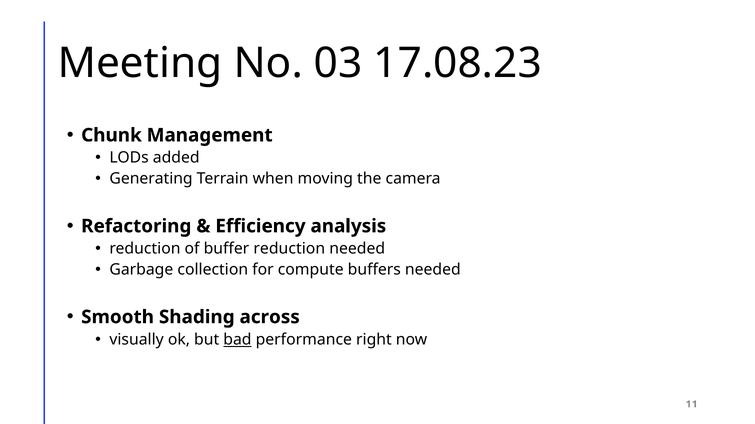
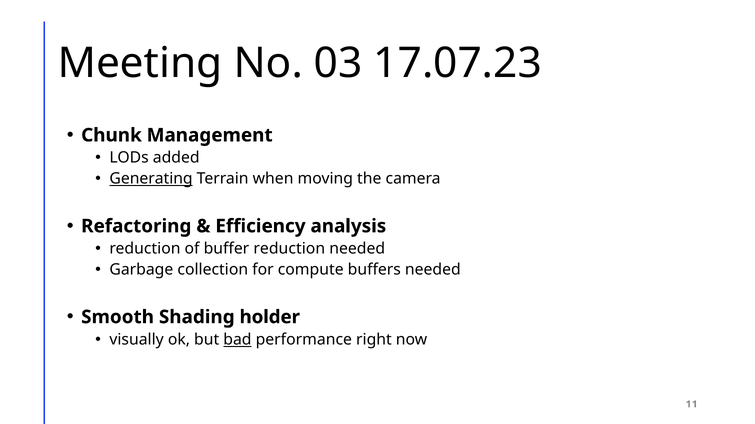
17.08.23: 17.08.23 -> 17.07.23 (458, 63)
Generating underline: none -> present (151, 179)
across: across -> holder (270, 318)
